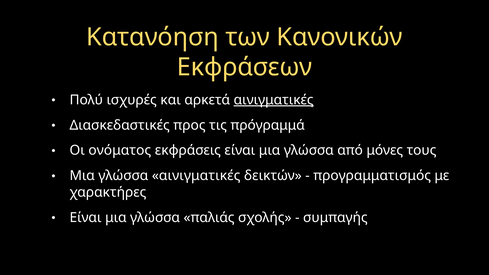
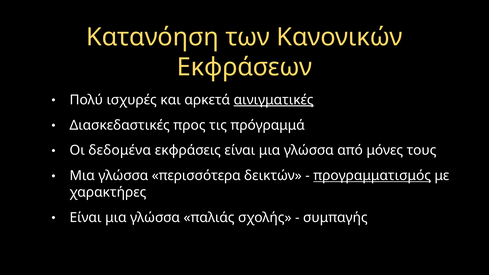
ονόματος: ονόματος -> δεδομένα (120, 150)
γλώσσα αινιγματικές: αινιγματικές -> περισσότερα (196, 176)
προγραμματισμός underline: none -> present (372, 176)
